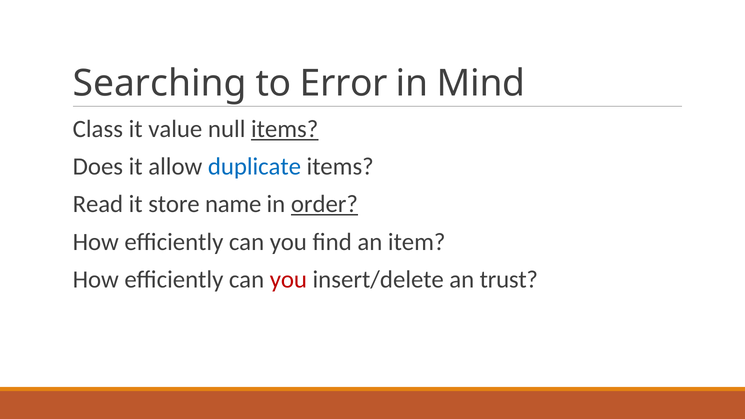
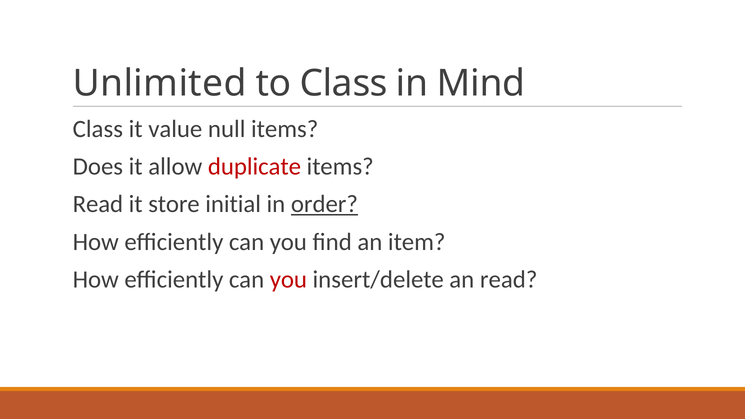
Searching: Searching -> Unlimited (160, 83)
to Error: Error -> Class (344, 83)
items underline: present -> none (285, 129)
duplicate colour: blue -> red (255, 167)
name: name -> initial (233, 204)
an trust: trust -> read (509, 280)
